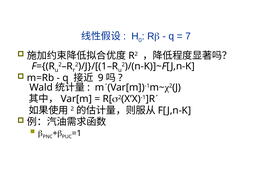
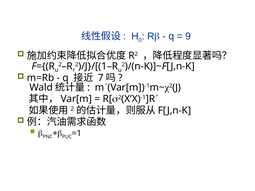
7: 7 -> 9 (188, 36)
9: 9 -> 7 (101, 78)
